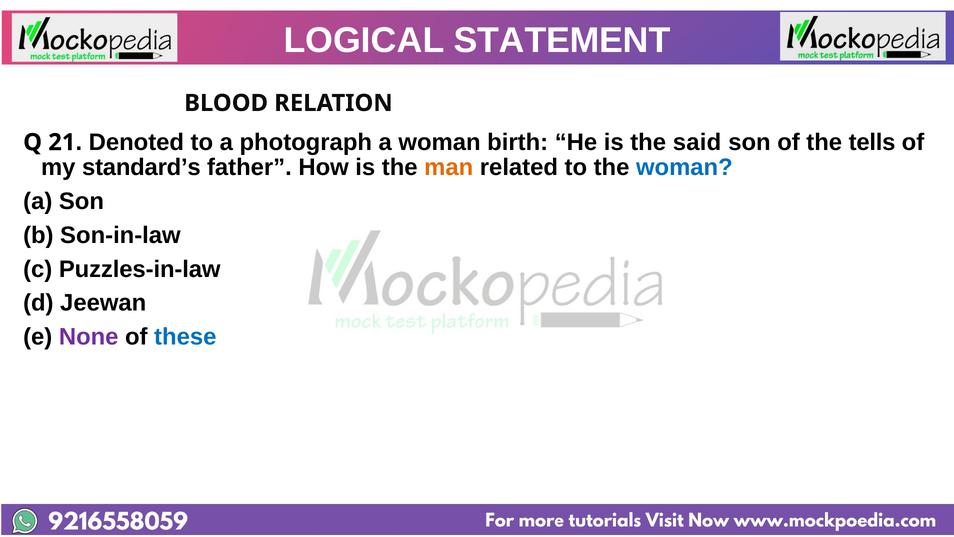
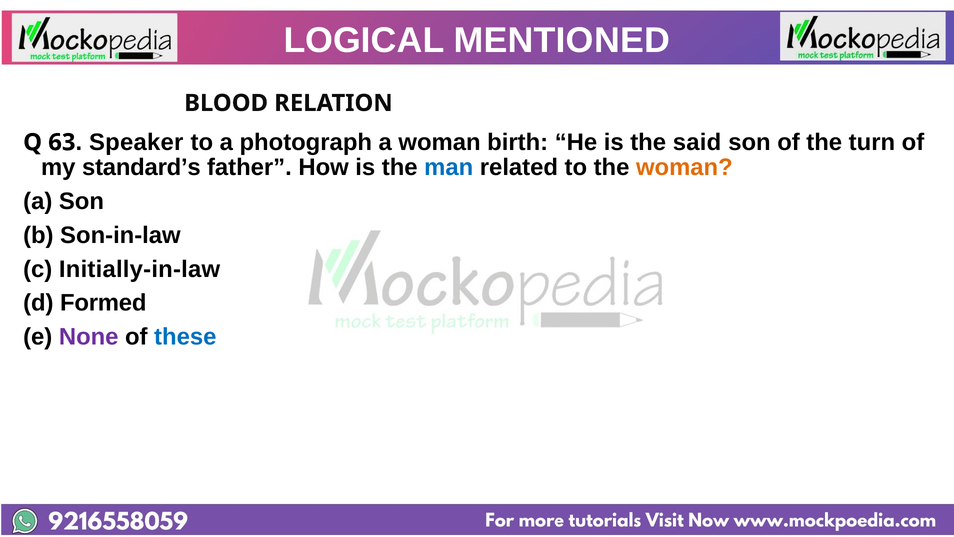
STATEMENT: STATEMENT -> MENTIONED (562, 40)
21: 21 -> 63 (62, 142)
Denoted: Denoted -> Speaker (136, 142)
tells: tells -> turn (872, 142)
man colour: orange -> blue (449, 167)
woman colour: blue -> orange (684, 167)
Puzzles-in-law: Puzzles-in-law -> Initially-in-law (140, 269)
Jeewan: Jeewan -> Formed (103, 303)
